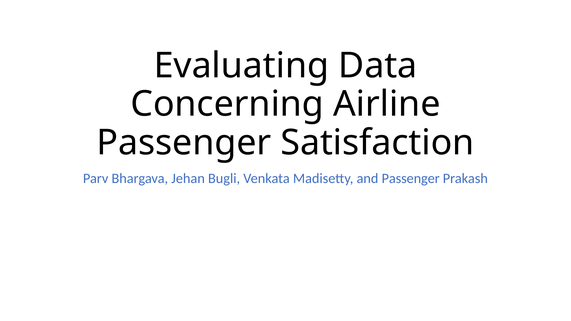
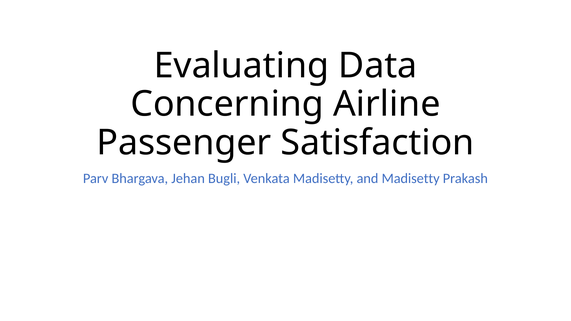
and Passenger: Passenger -> Madisetty (411, 178)
